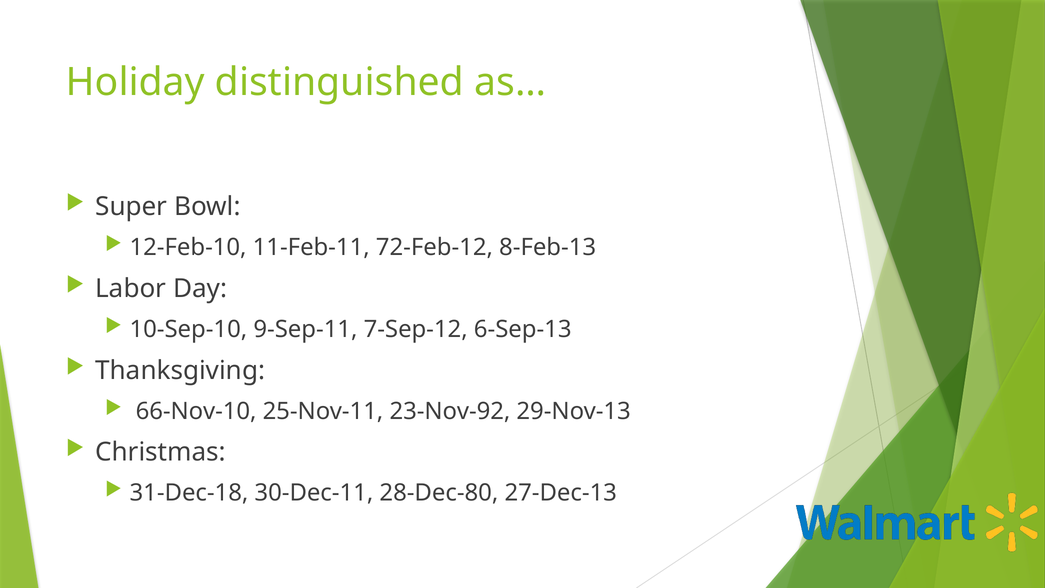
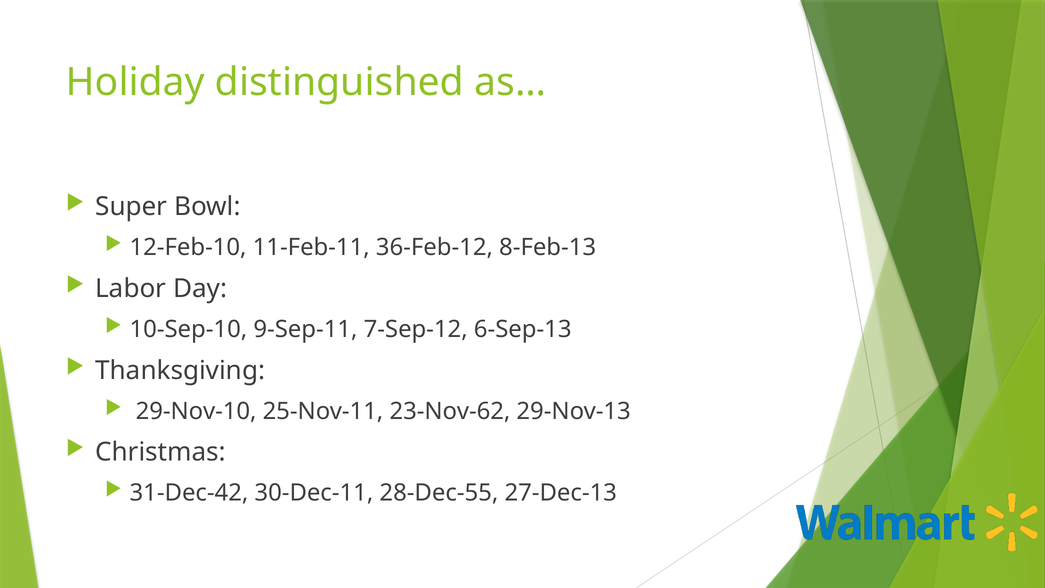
72-Feb-12: 72-Feb-12 -> 36-Feb-12 (434, 247)
66-Nov-10: 66-Nov-10 -> 29-Nov-10 (196, 411)
23-Nov-92: 23-Nov-92 -> 23-Nov-62 (450, 411)
31-Dec-18: 31-Dec-18 -> 31-Dec-42 (189, 493)
28-Dec-80: 28-Dec-80 -> 28-Dec-55 (439, 493)
